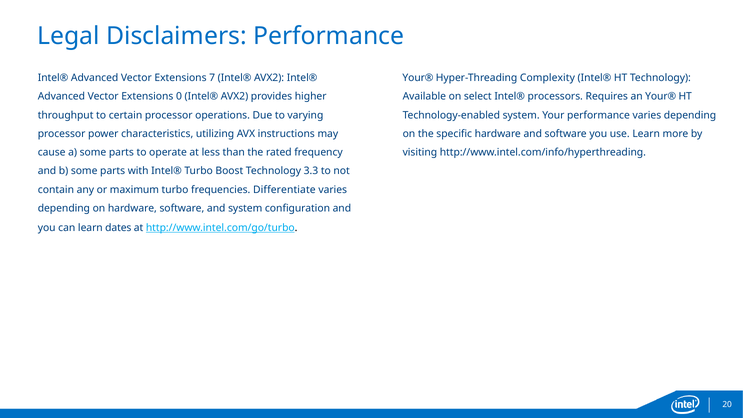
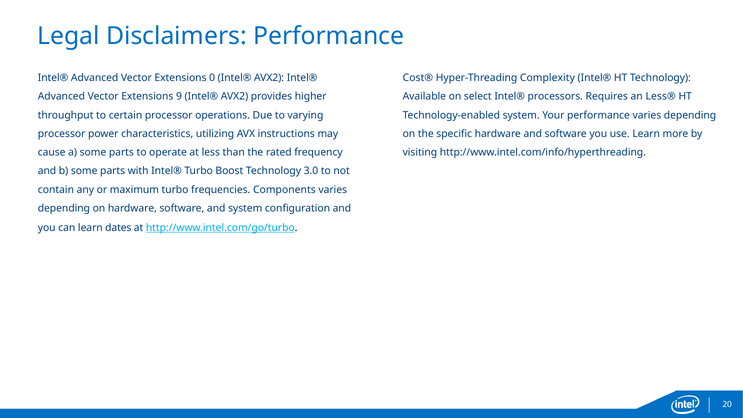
7: 7 -> 0 (212, 78)
Your®: Your® -> Cost® (418, 78)
0: 0 -> 9 (179, 97)
an Your®: Your® -> Less® (661, 97)
3.3: 3.3 -> 3.0 (311, 171)
Differentiate: Differentiate -> Components (284, 190)
